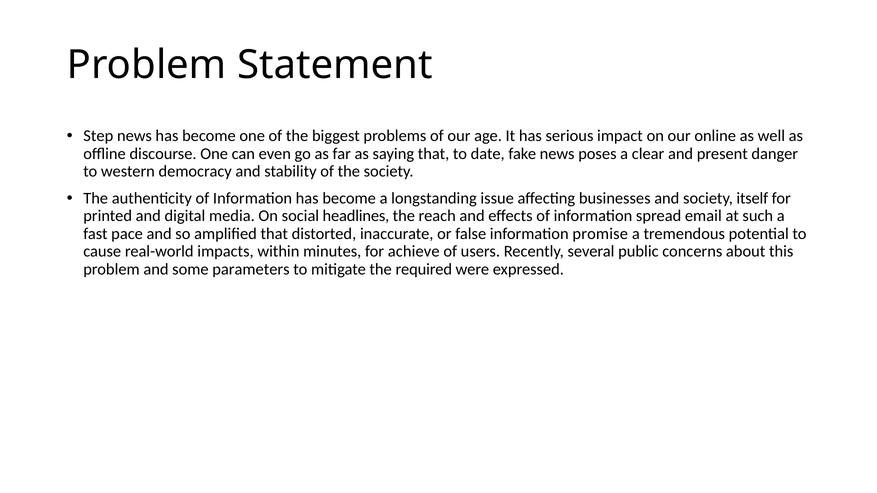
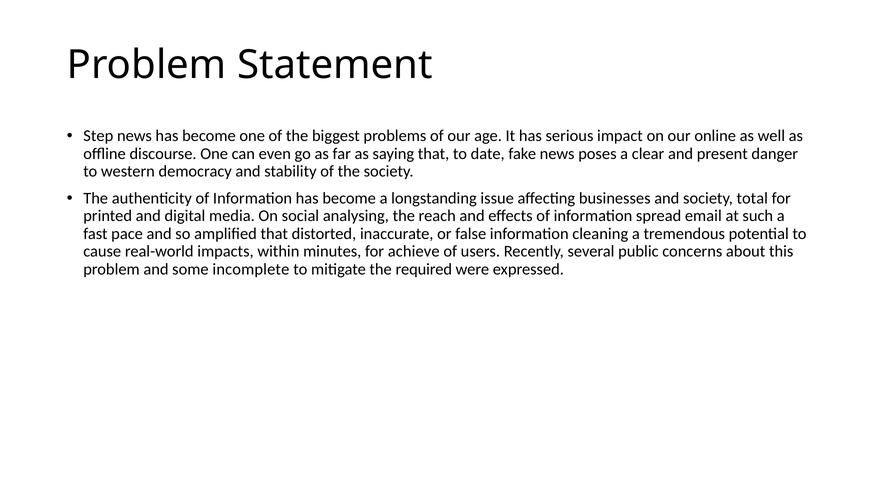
itself: itself -> total (752, 198)
headlines: headlines -> analysing (356, 216)
promise: promise -> cleaning (600, 234)
parameters: parameters -> incomplete (251, 269)
